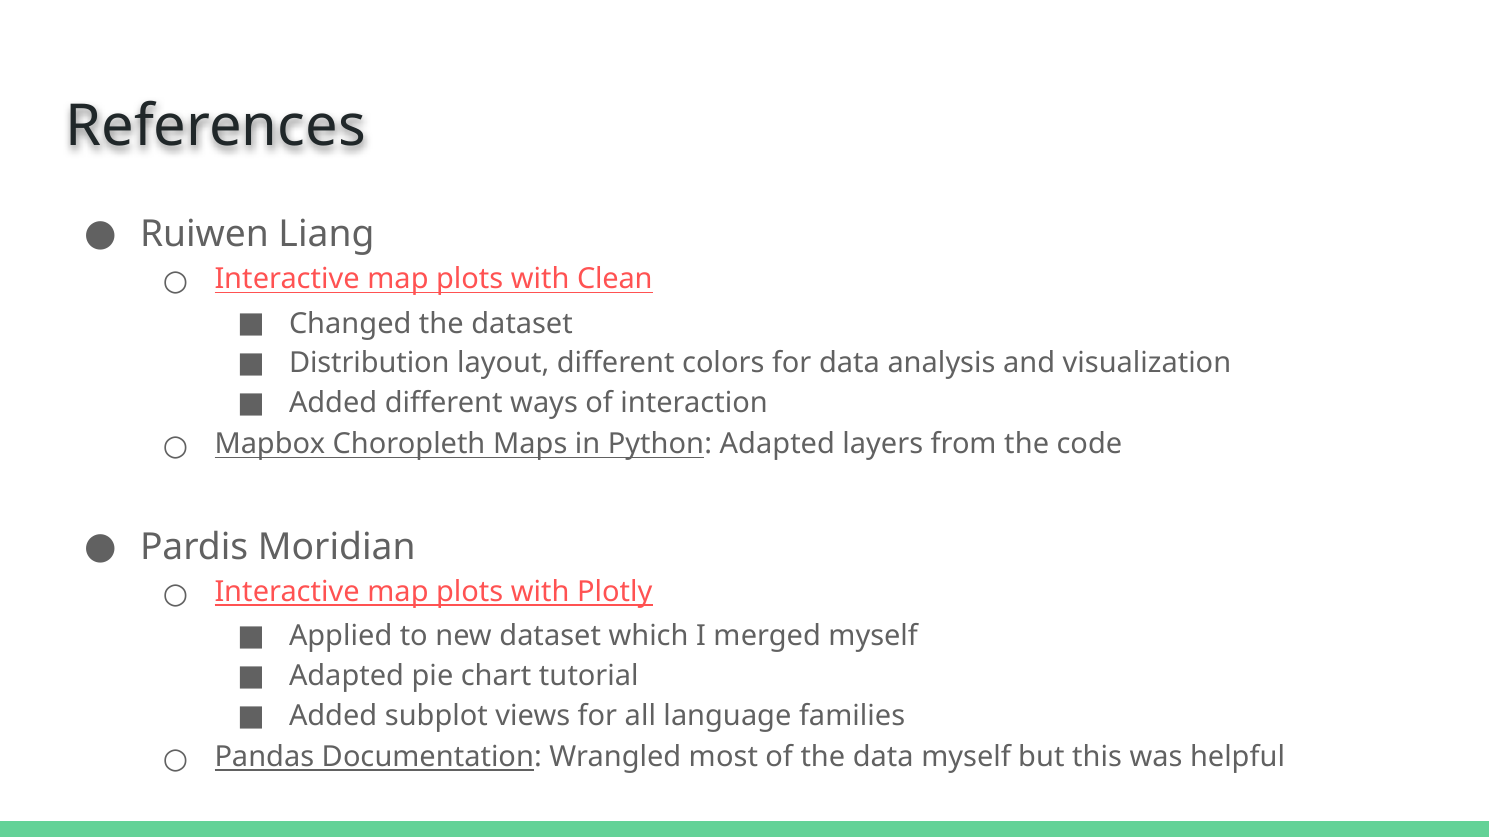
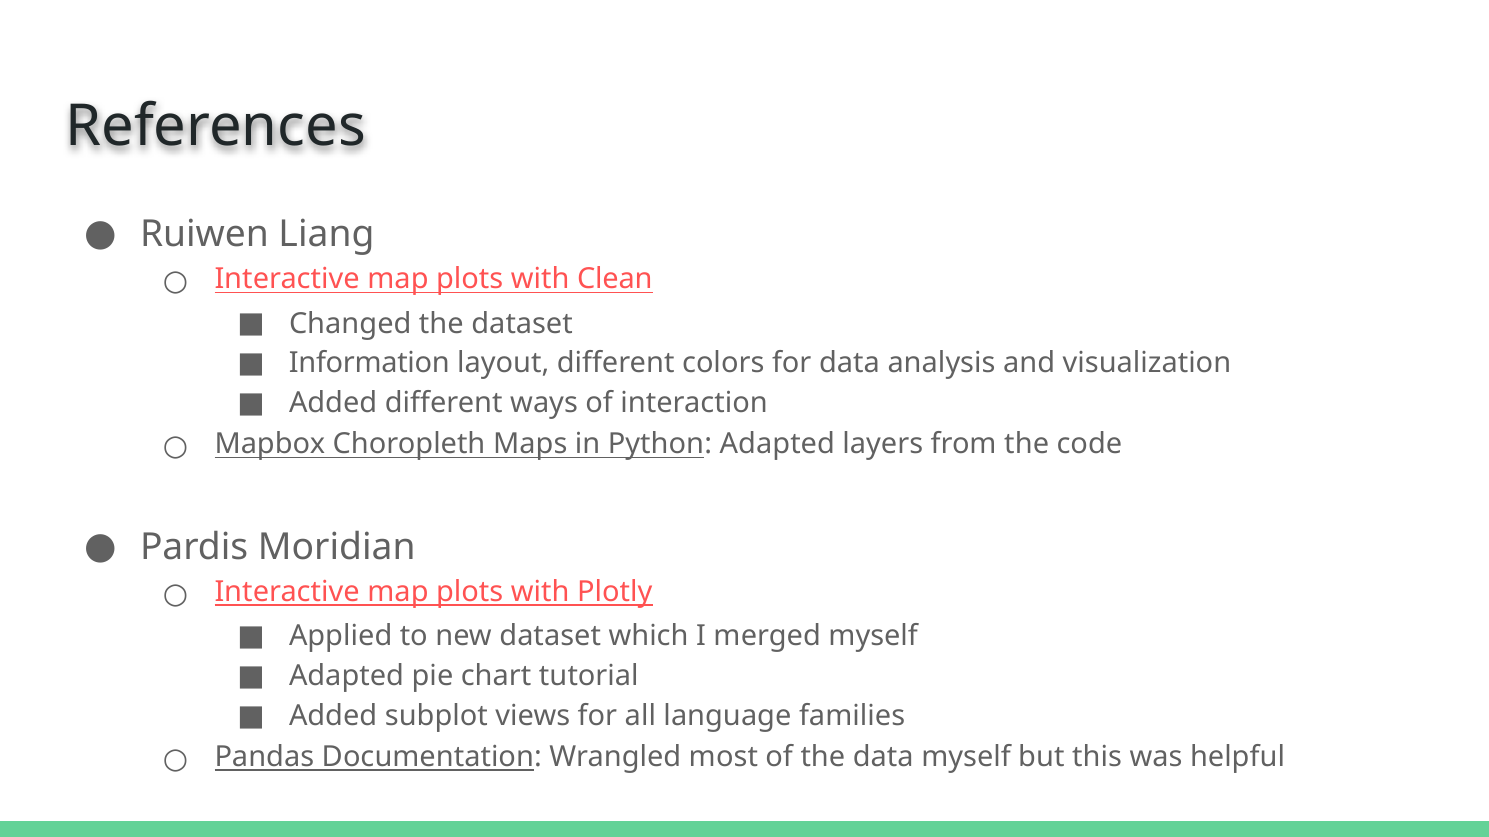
Distribution: Distribution -> Information (369, 364)
